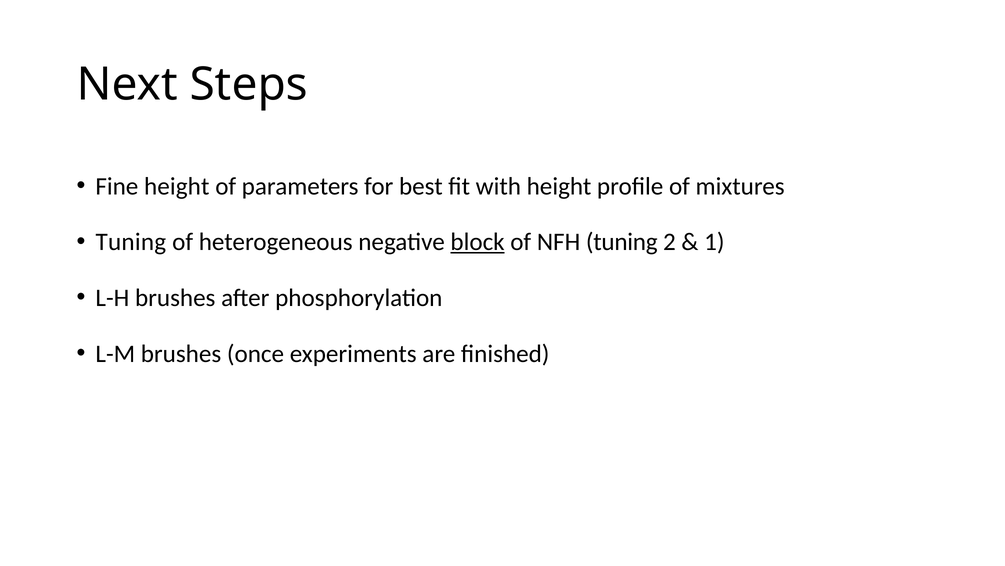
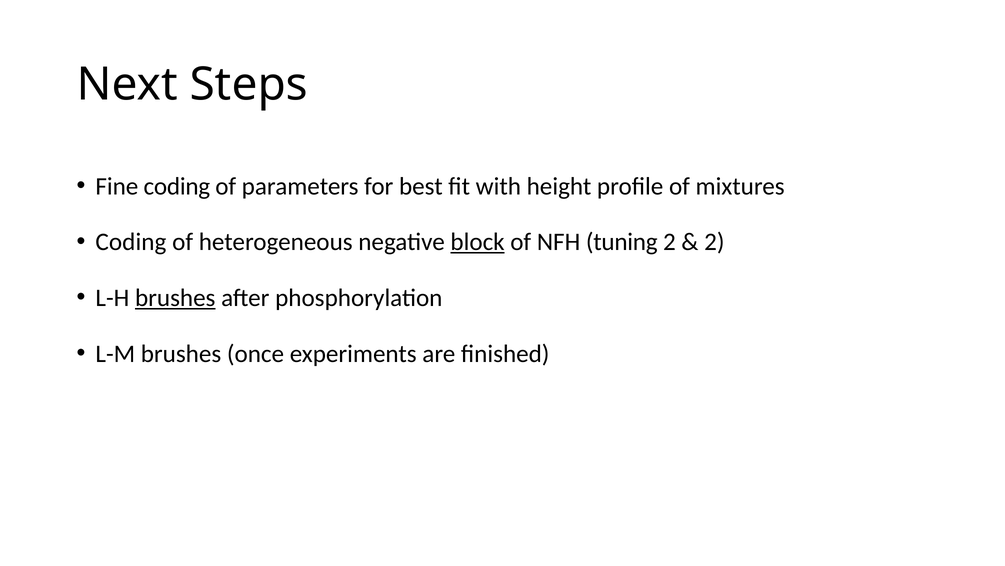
Fine height: height -> coding (177, 186)
Tuning: Tuning -> Coding (131, 242)
1: 1 -> 2 (714, 242)
brushes underline: none -> present (175, 298)
